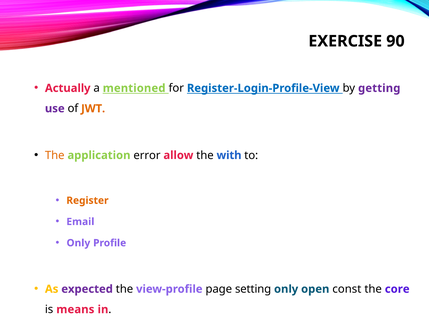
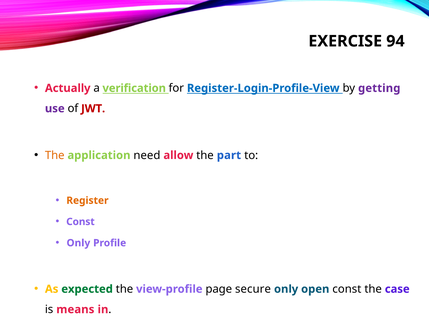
90: 90 -> 94 (395, 41)
mentioned: mentioned -> verification (134, 88)
JWT colour: orange -> red (93, 108)
error: error -> need (147, 155)
with: with -> part (229, 155)
Email: Email -> Const (80, 222)
expected colour: purple -> green (87, 289)
setting: setting -> secure (253, 289)
core: core -> case (397, 289)
